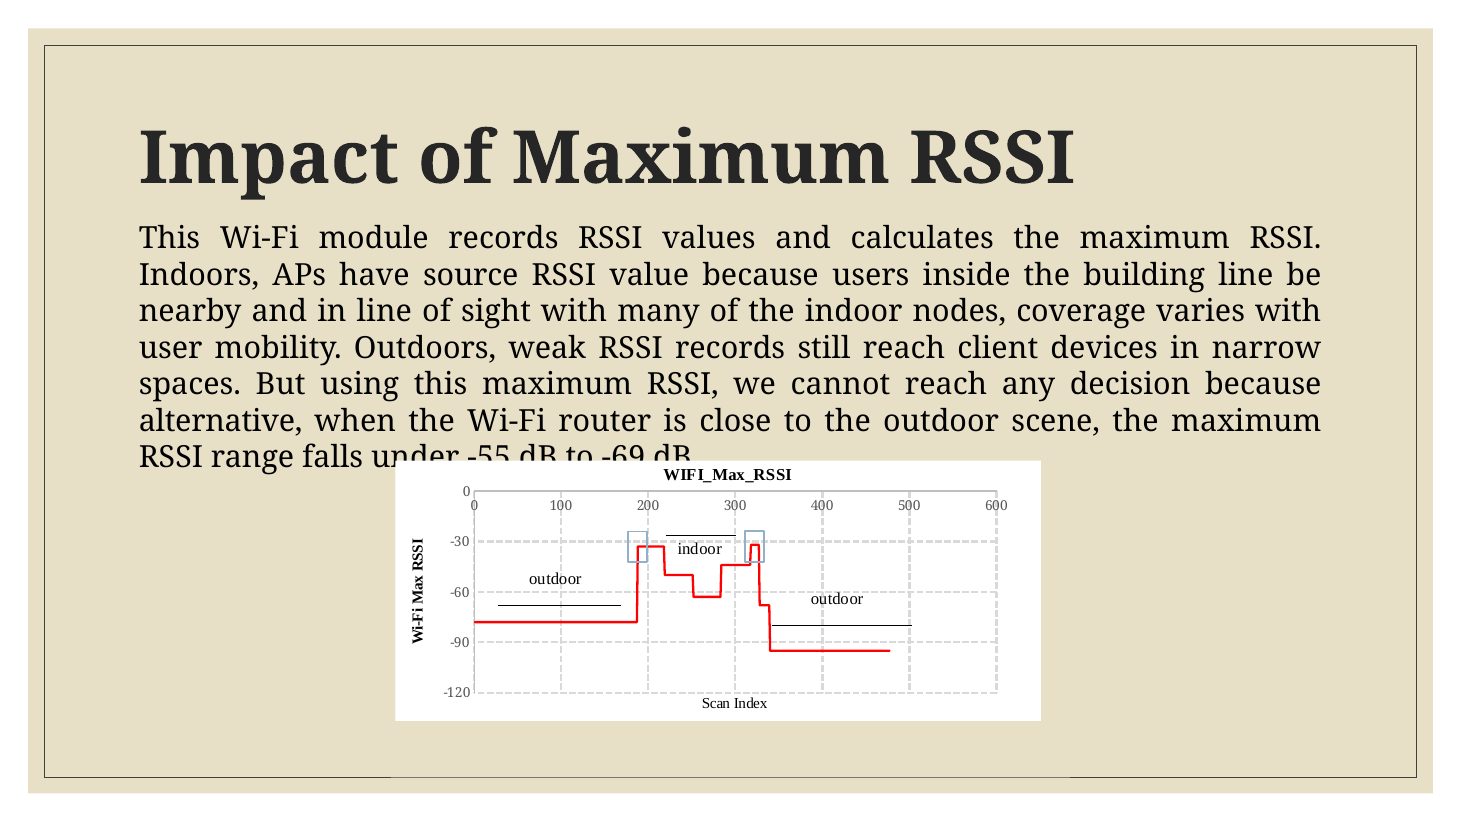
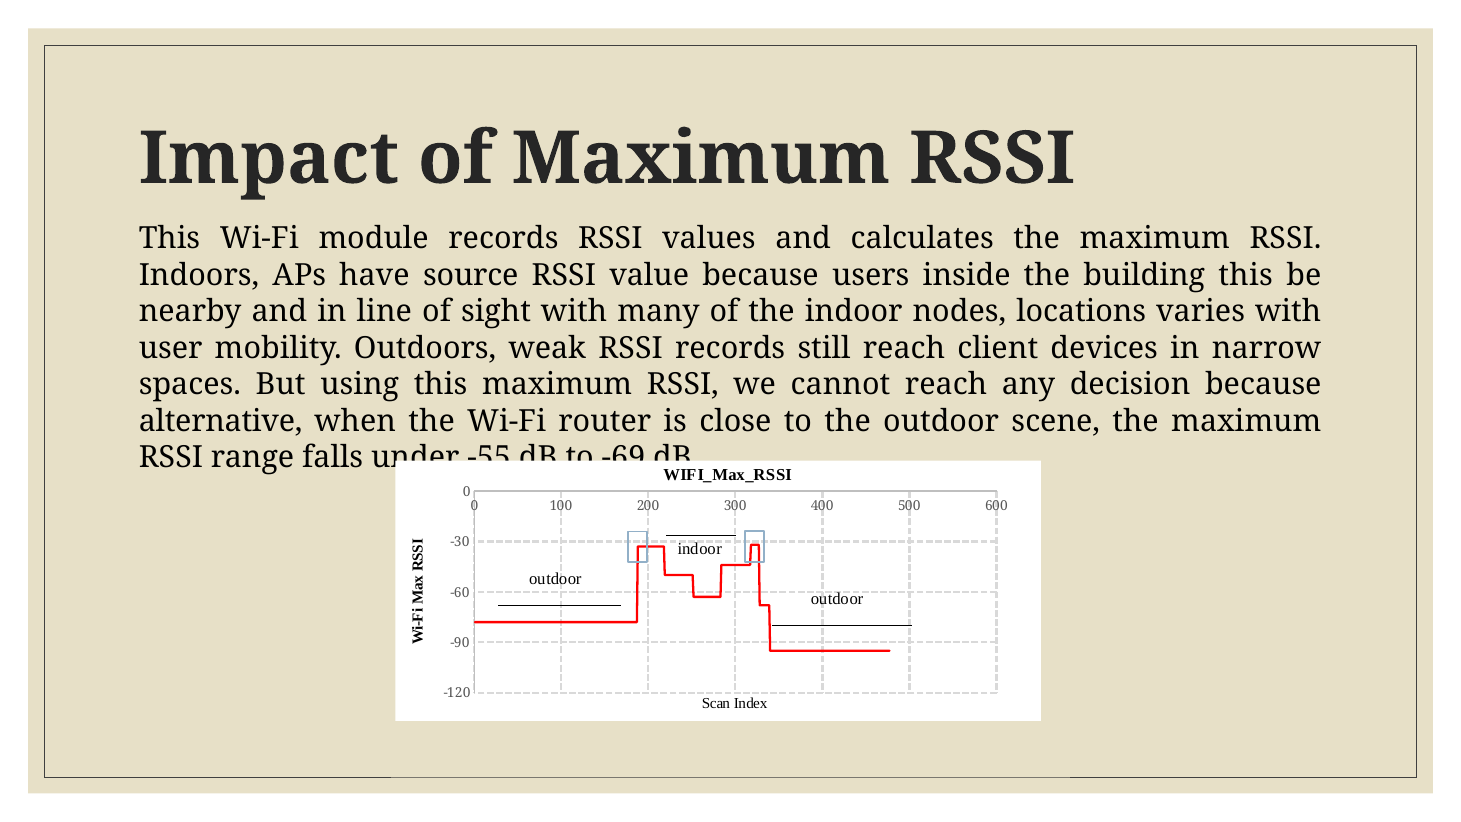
building line: line -> this (1246, 275)
coverage: coverage -> locations (1081, 312)
